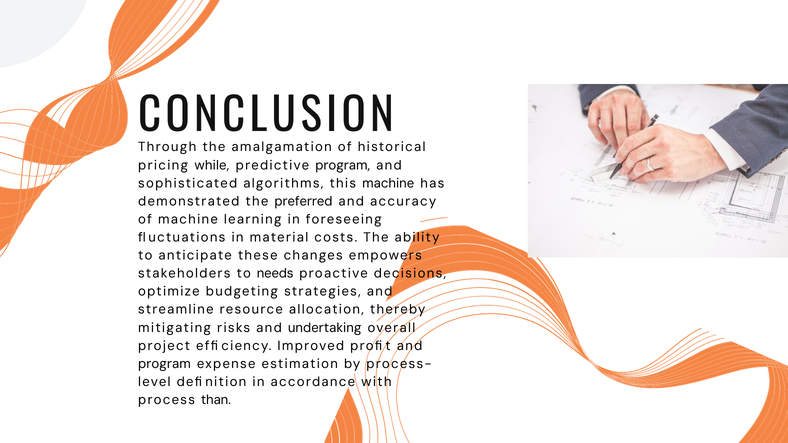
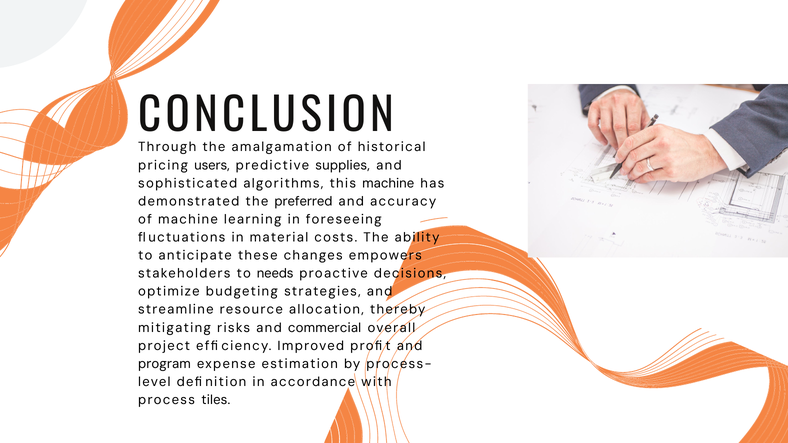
while: while -> users (212, 165)
predictive program: program -> supplies (343, 165)
undertaking: undertaking -> commercial (325, 328)
than: than -> tiles (216, 400)
